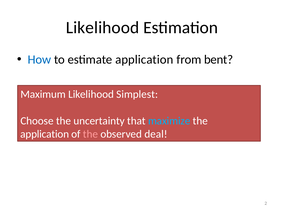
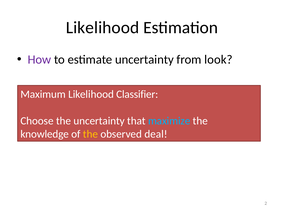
How colour: blue -> purple (39, 60)
estimate application: application -> uncertainty (144, 60)
bent: bent -> look (218, 60)
Simplest: Simplest -> Classifier (137, 94)
application: application -> knowledge (45, 134)
the colour: pink -> yellow (90, 134)
